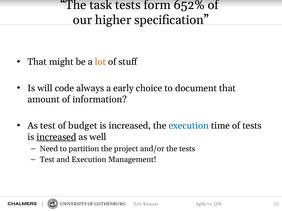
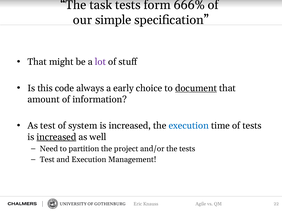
652%: 652% -> 666% (189, 5)
higher: higher -> simple (113, 20)
lot colour: orange -> purple (100, 62)
will: will -> this (45, 88)
document underline: none -> present (196, 88)
budget: budget -> system (83, 126)
